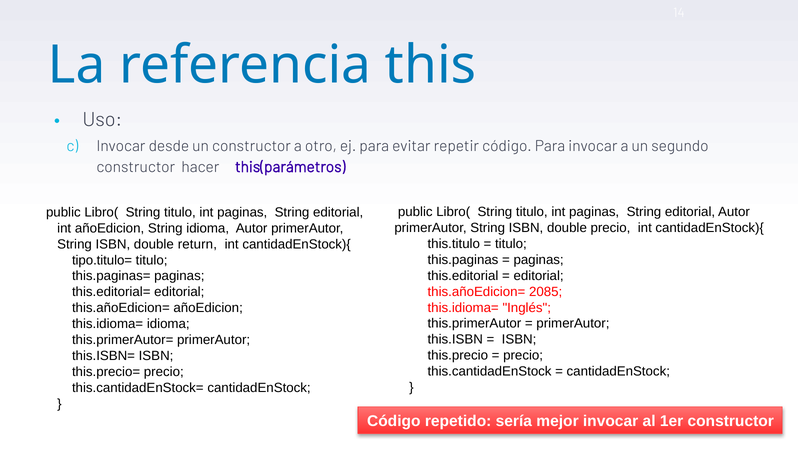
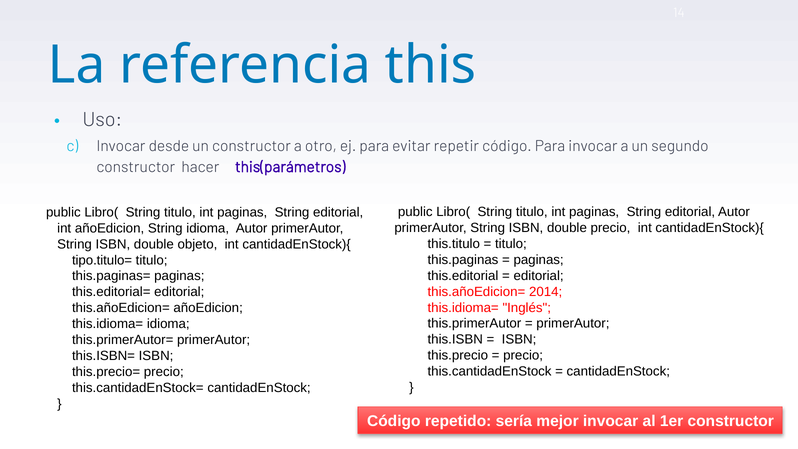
return: return -> objeto (197, 244)
2085: 2085 -> 2014 (546, 292)
